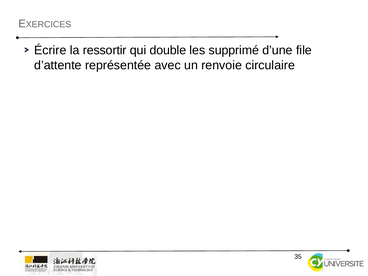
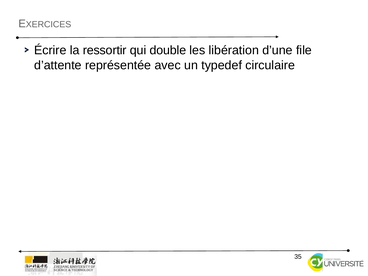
supprimé: supprimé -> libération (234, 50)
renvoie: renvoie -> typedef (222, 65)
